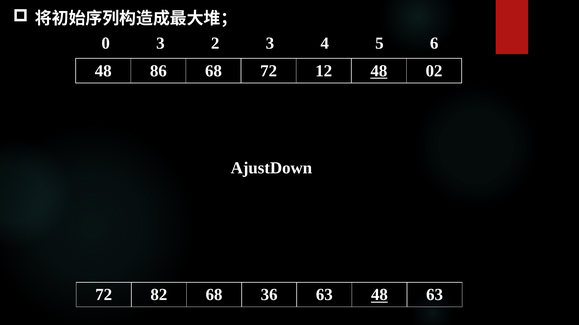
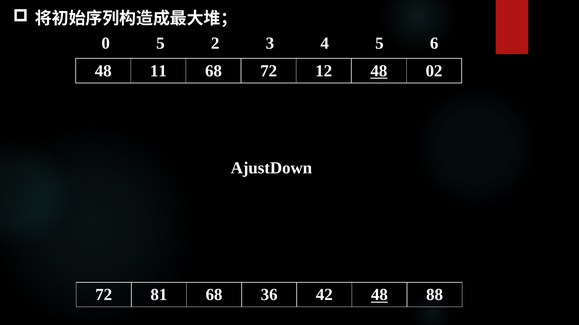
0 3: 3 -> 5 (160, 44)
86: 86 -> 11 (158, 71)
82: 82 -> 81 (159, 295)
36 63: 63 -> 42 (324, 295)
48 63: 63 -> 88 (435, 295)
